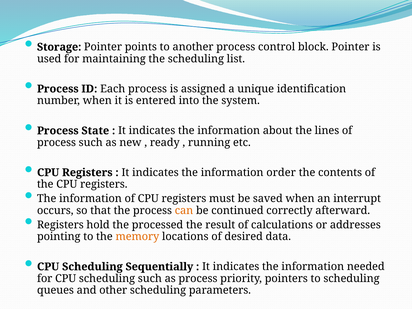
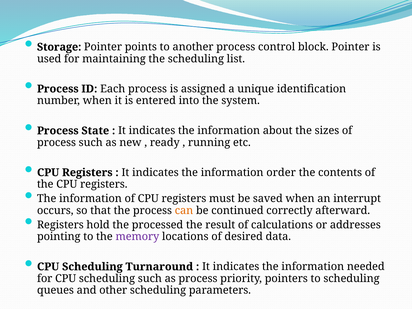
lines: lines -> sizes (327, 131)
memory colour: orange -> purple (137, 237)
Sequentially: Sequentially -> Turnaround (159, 267)
